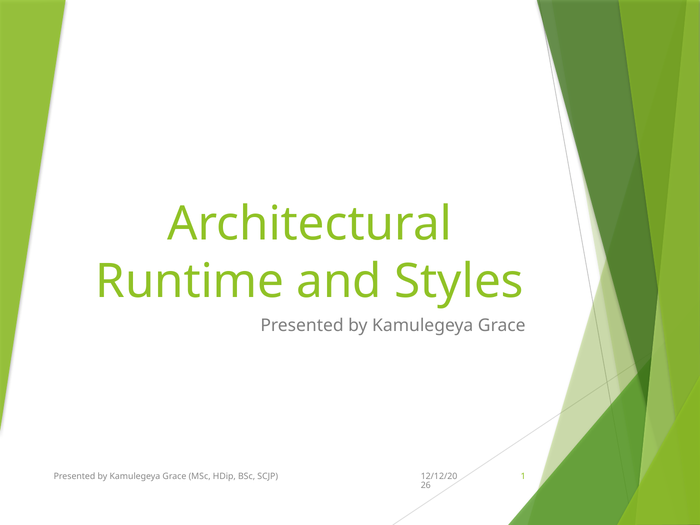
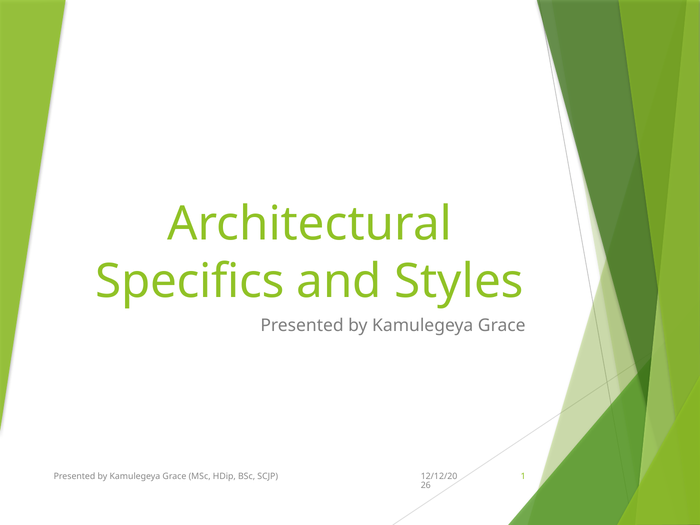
Runtime: Runtime -> Specifics (190, 281)
